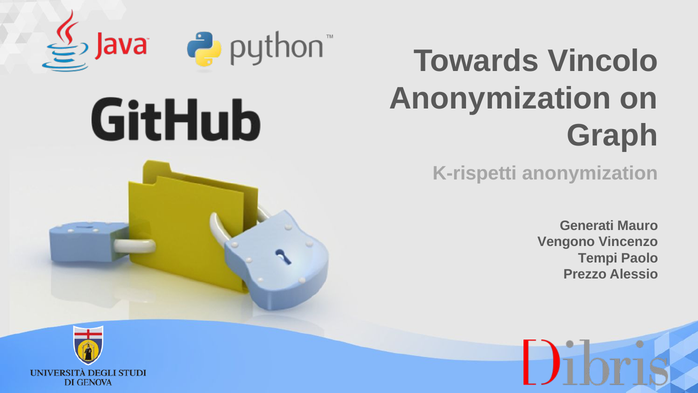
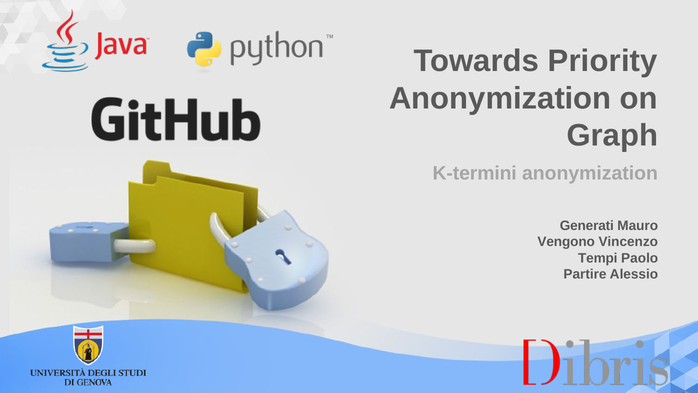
Vincolo: Vincolo -> Priority (603, 61)
K-rispetti: K-rispetti -> K-termini (475, 173)
Prezzo: Prezzo -> Partire (585, 274)
